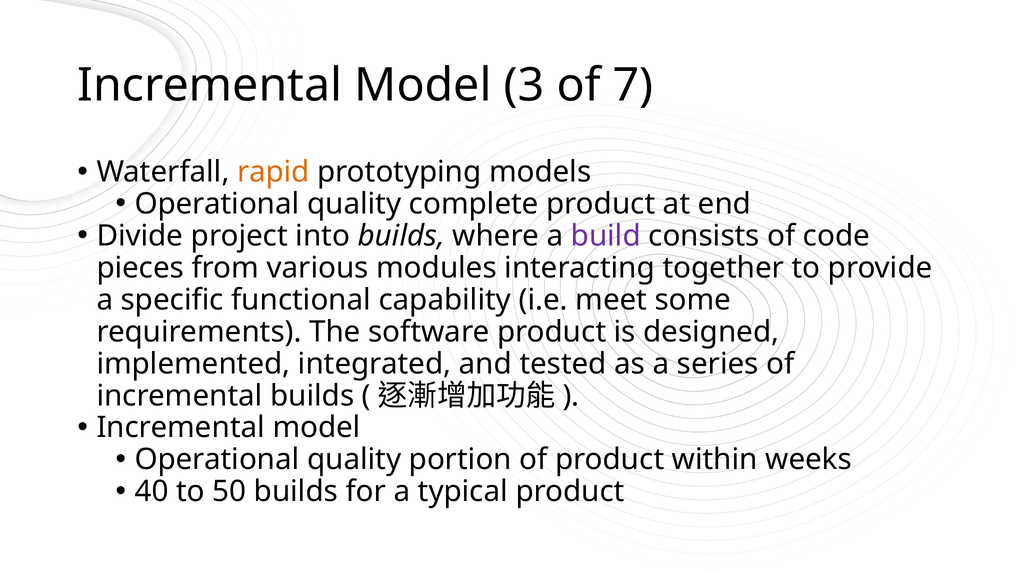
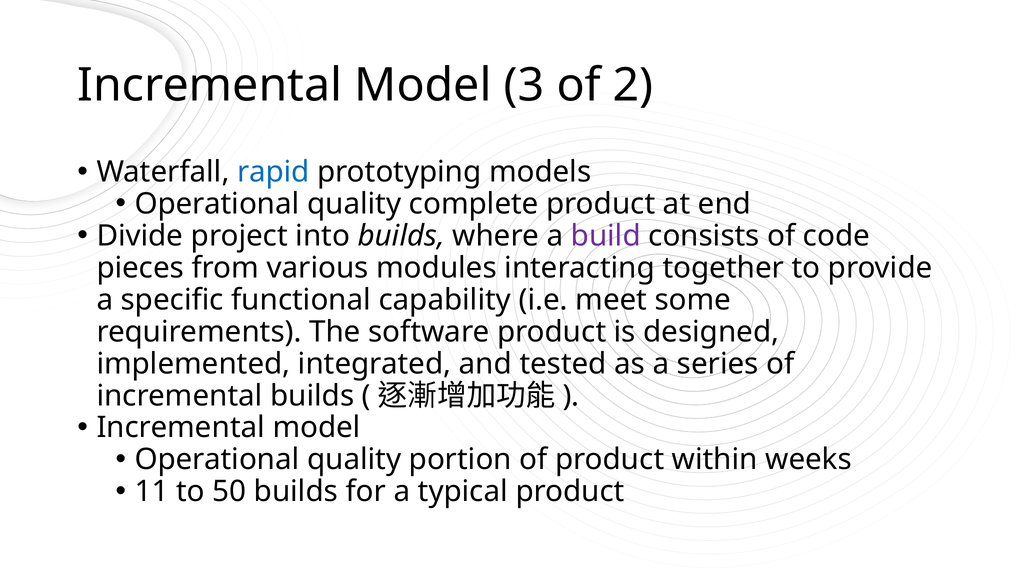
7: 7 -> 2 (633, 85)
rapid colour: orange -> blue (273, 172)
40: 40 -> 11 (152, 491)
